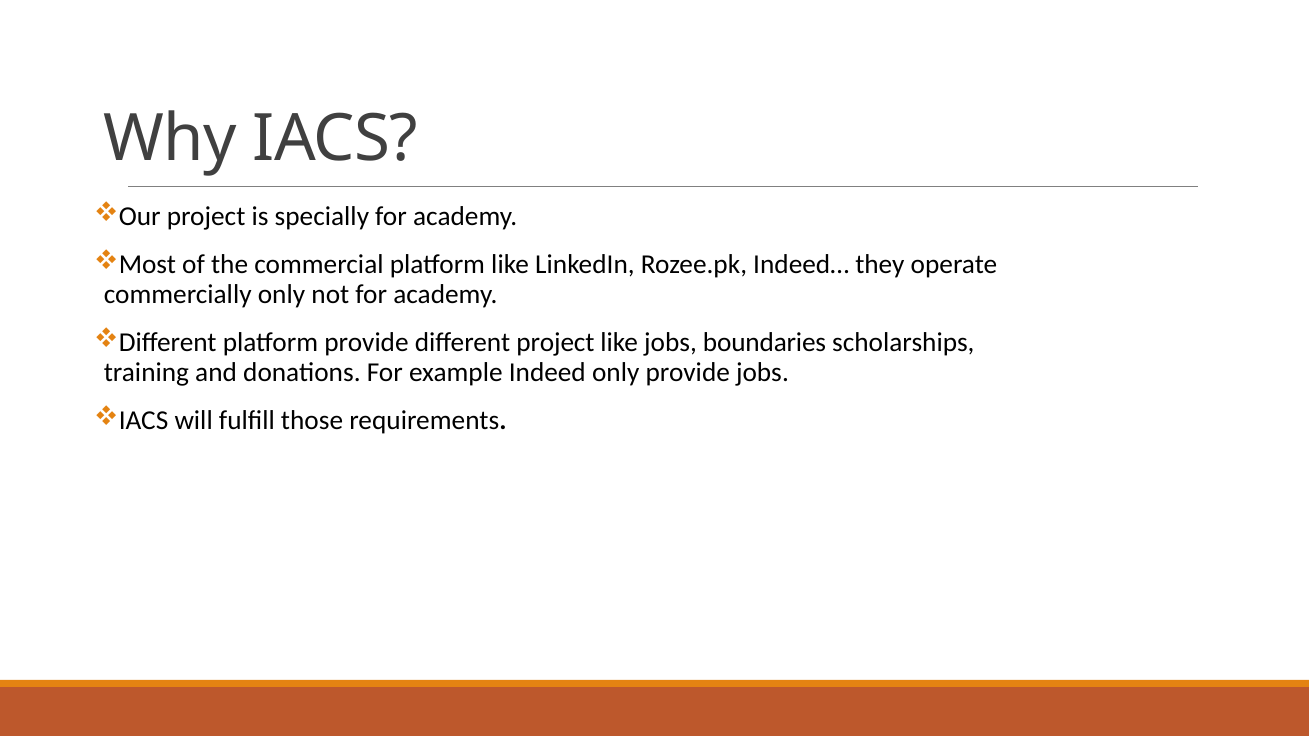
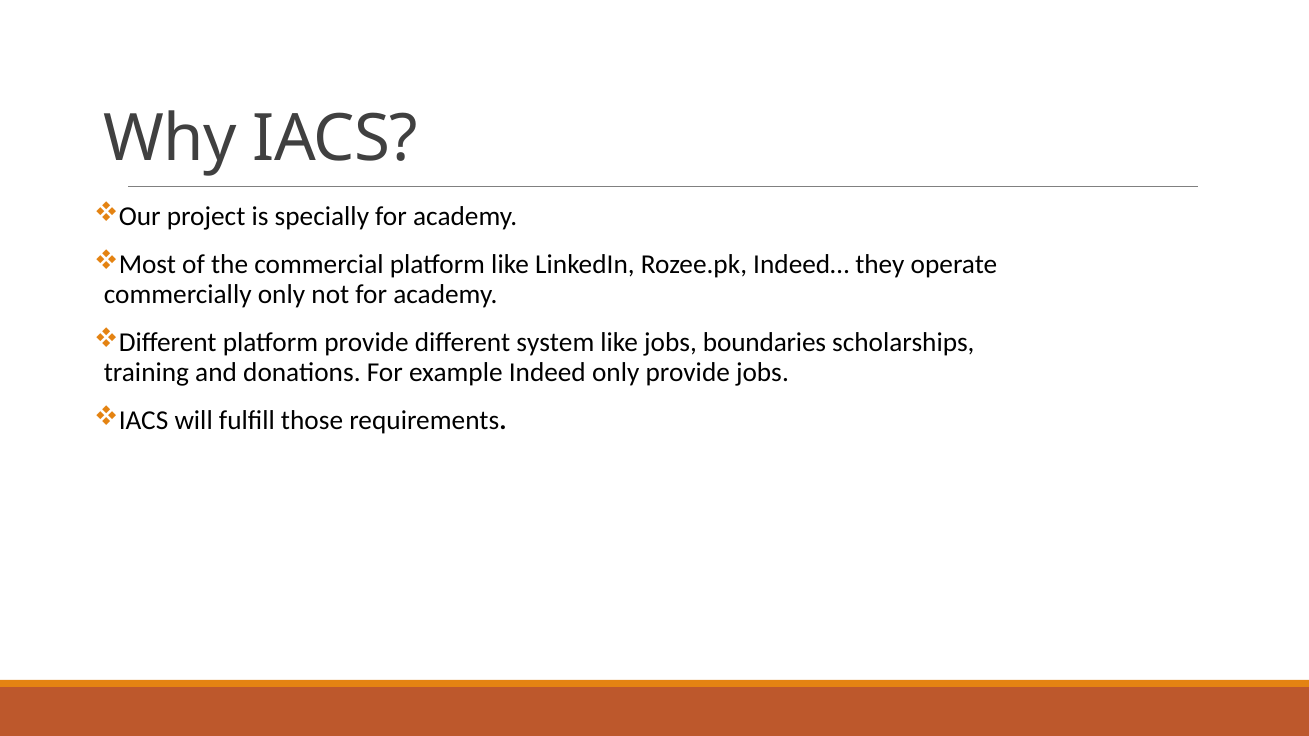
different project: project -> system (555, 343)
